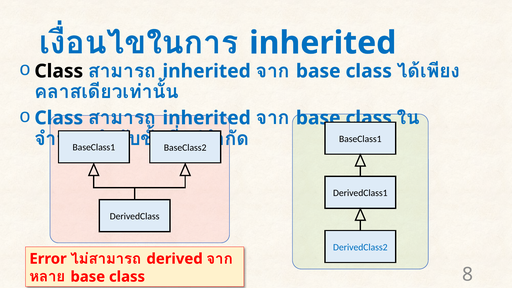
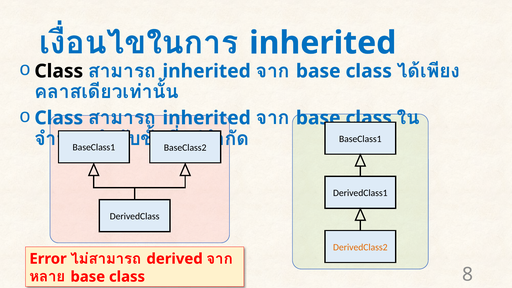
DerivedClass2 colour: blue -> orange (360, 247)
